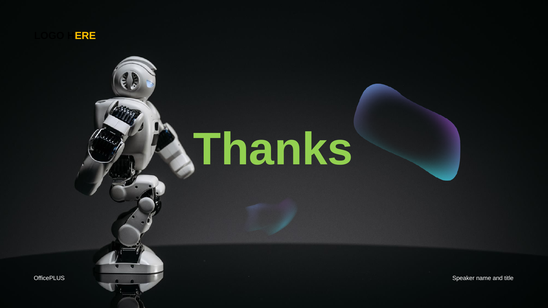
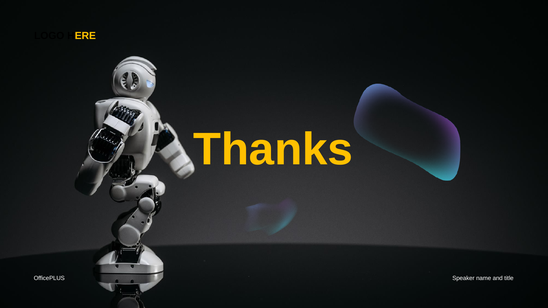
Thanks colour: light green -> yellow (273, 149)
